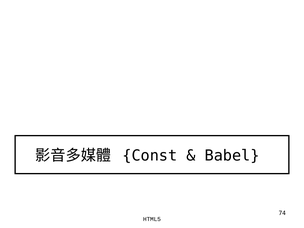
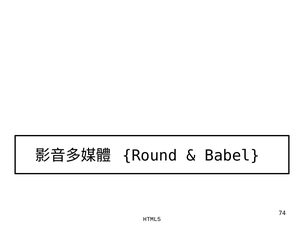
Const: Const -> Round (150, 156)
